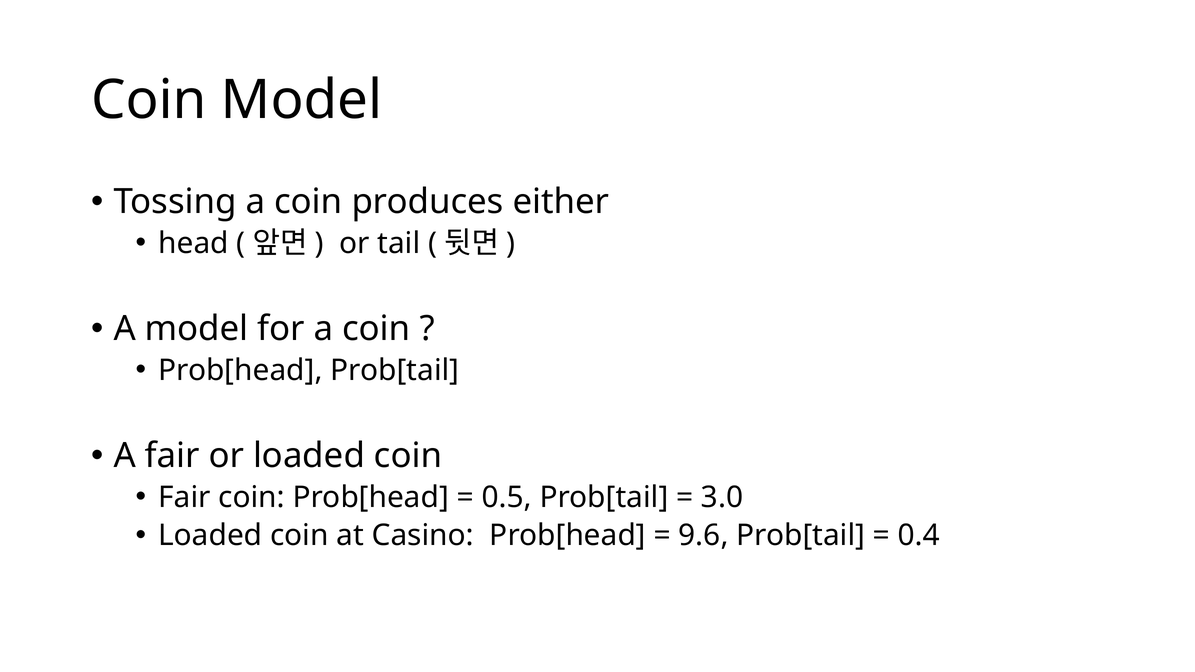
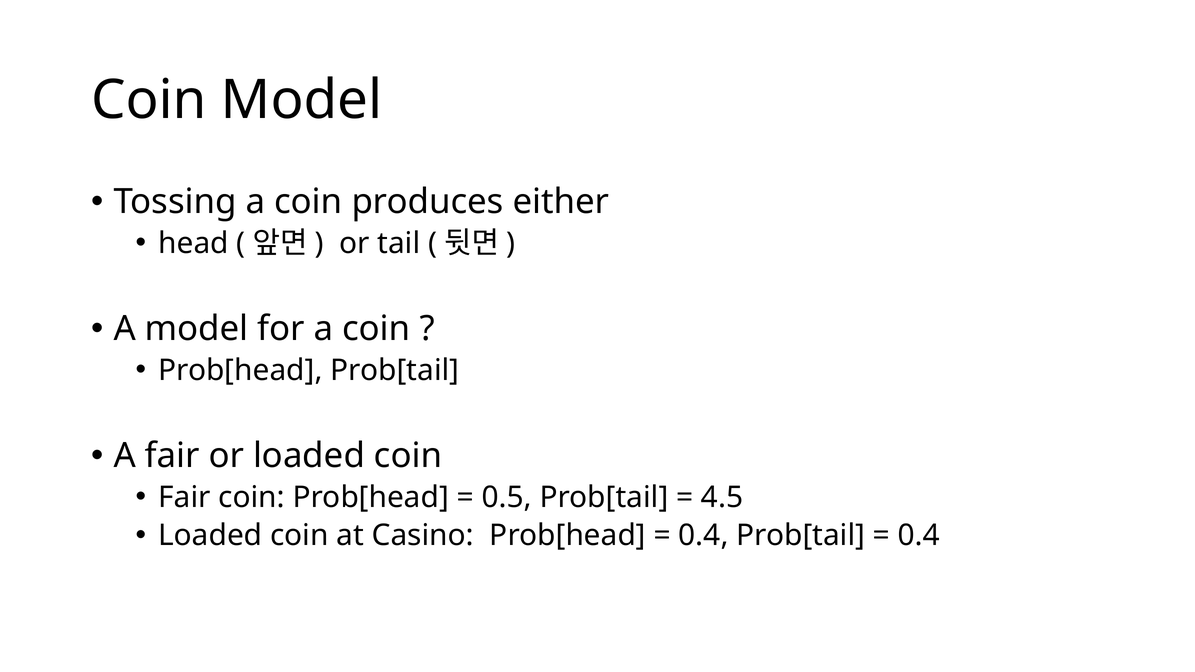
3.0: 3.0 -> 4.5 (722, 497)
9.6: 9.6 -> 0.4 (703, 536)
